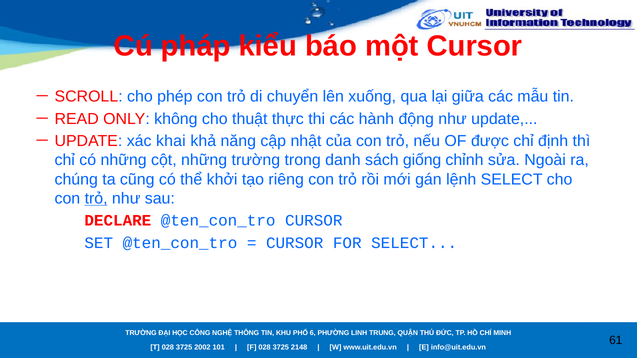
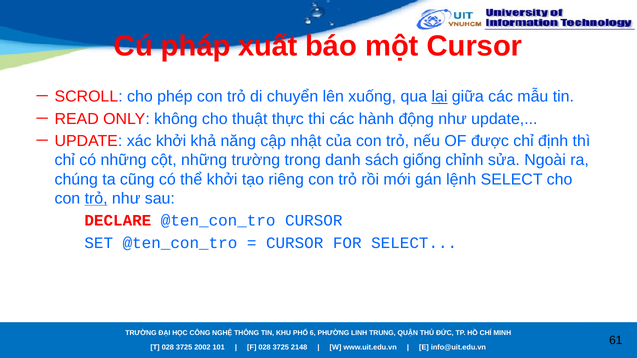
kiểu: kiểu -> xuất (268, 46)
lại underline: none -> present (440, 97)
xác khai: khai -> khởi (171, 141)
